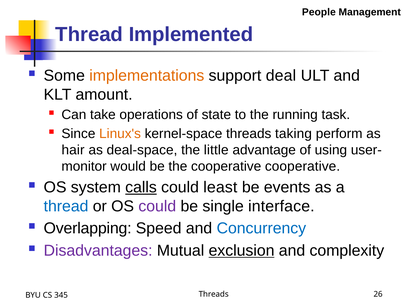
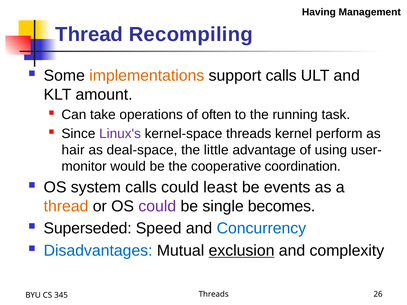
People: People -> Having (319, 12)
Implemented: Implemented -> Recompiling (191, 34)
support deal: deal -> calls (281, 76)
state: state -> often (216, 115)
Linux's colour: orange -> purple (120, 134)
taking: taking -> kernel (294, 134)
cooperative cooperative: cooperative -> coordination (303, 166)
calls underline: present -> none (141, 187)
thread colour: blue -> orange (66, 206)
interface: interface -> becomes (282, 206)
Overlapping: Overlapping -> Superseded (88, 229)
Disadvantages colour: purple -> blue (98, 251)
